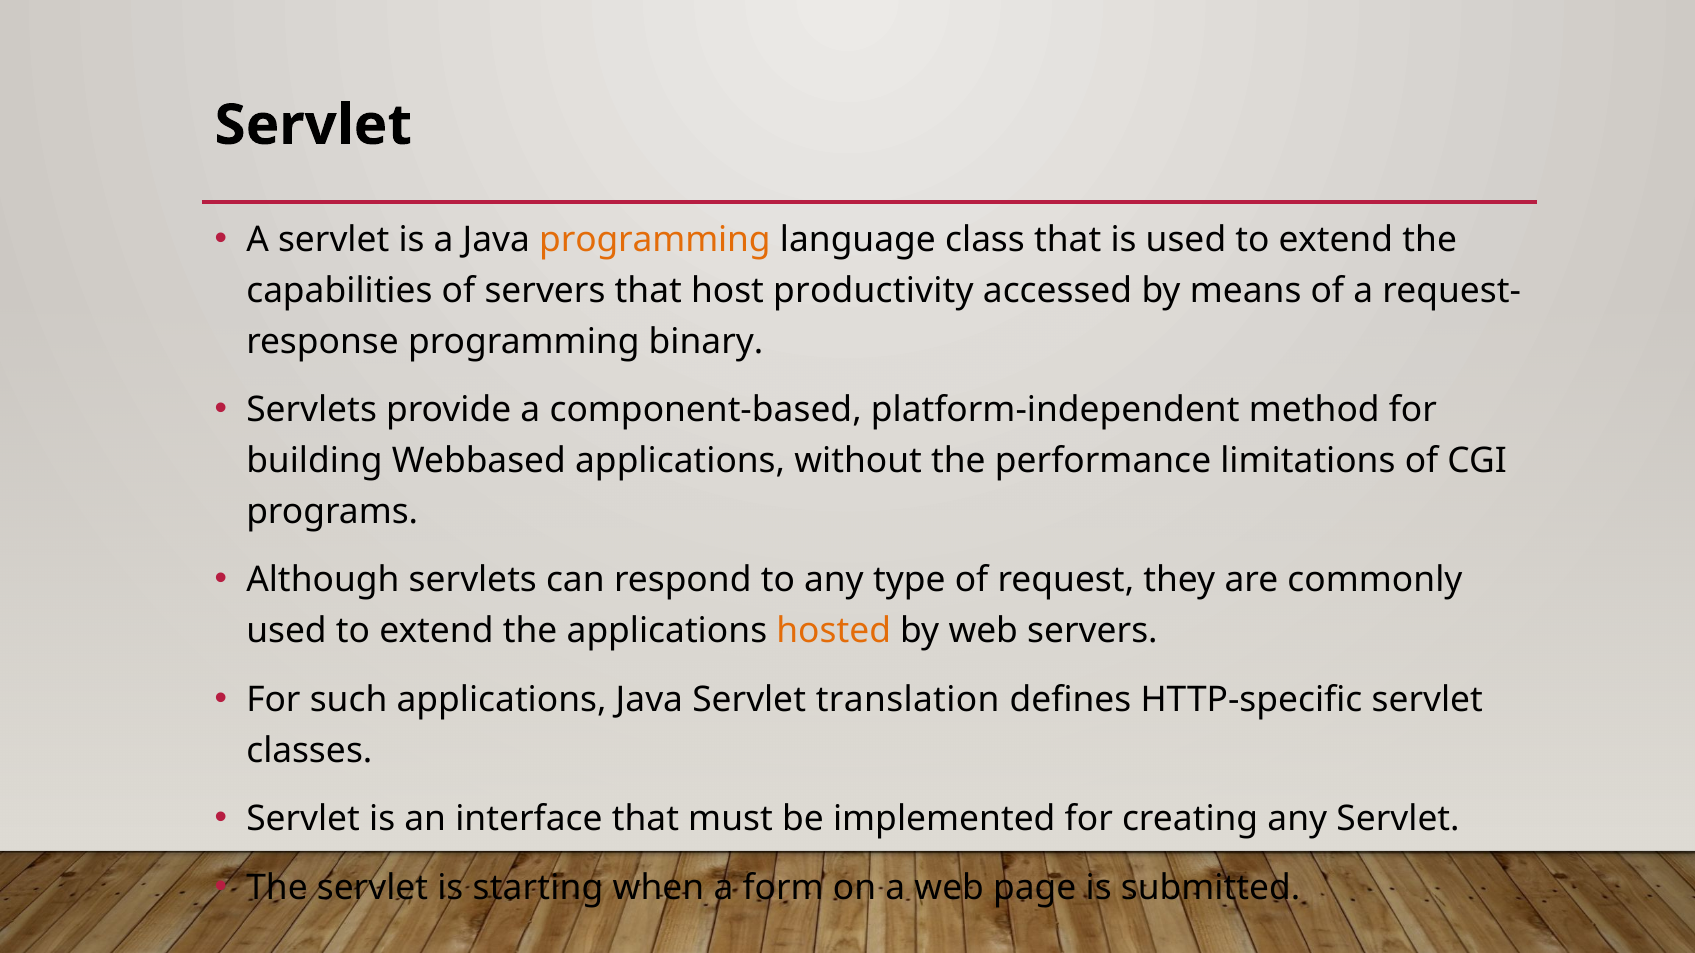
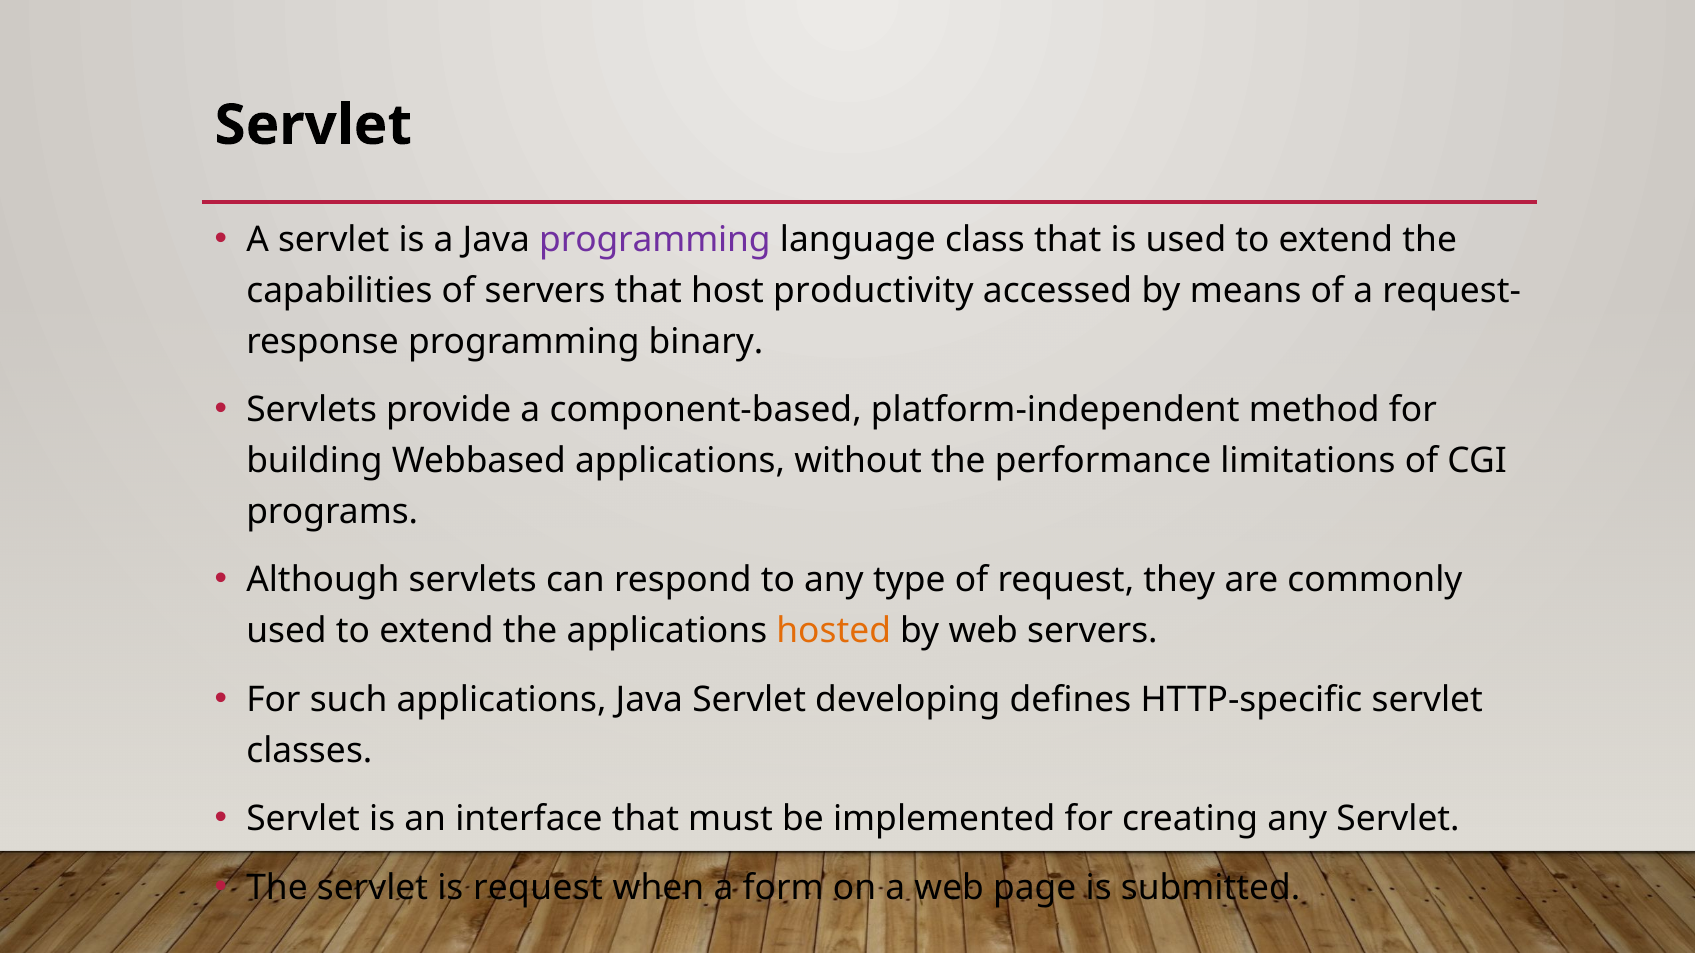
programming colour: orange -> purple (655, 240)
translation: translation -> developing (908, 700)
is starting: starting -> request (538, 888)
